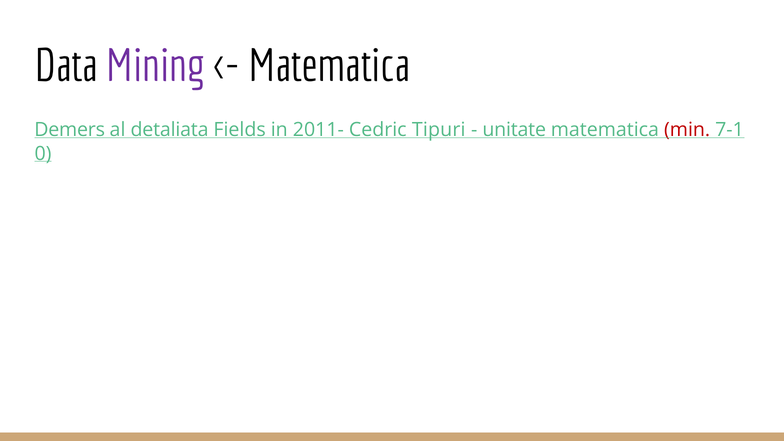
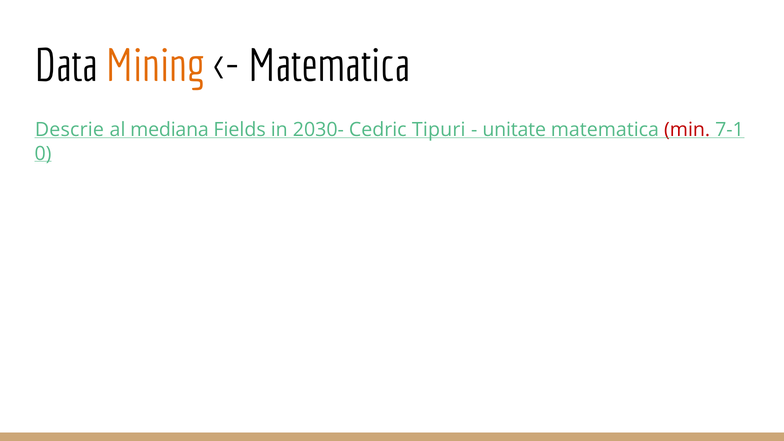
Mining colour: purple -> orange (156, 66)
Demers: Demers -> Descrie (69, 130)
detaliata: detaliata -> mediana (170, 130)
2011-: 2011- -> 2030- (318, 130)
